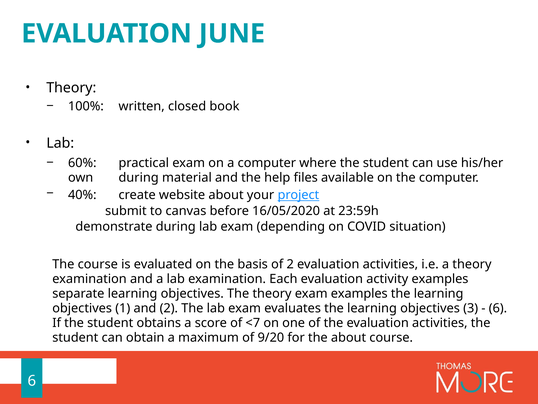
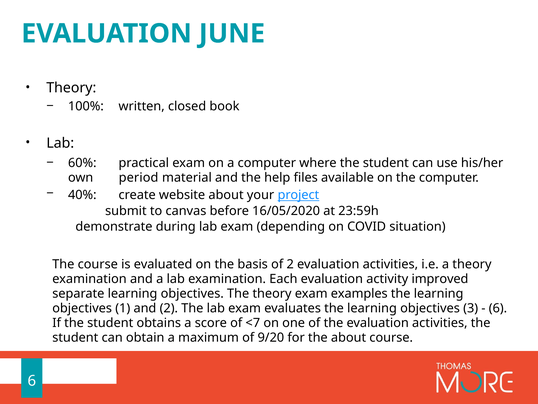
own during: during -> period (139, 177)
activity examples: examples -> improved (440, 279)
